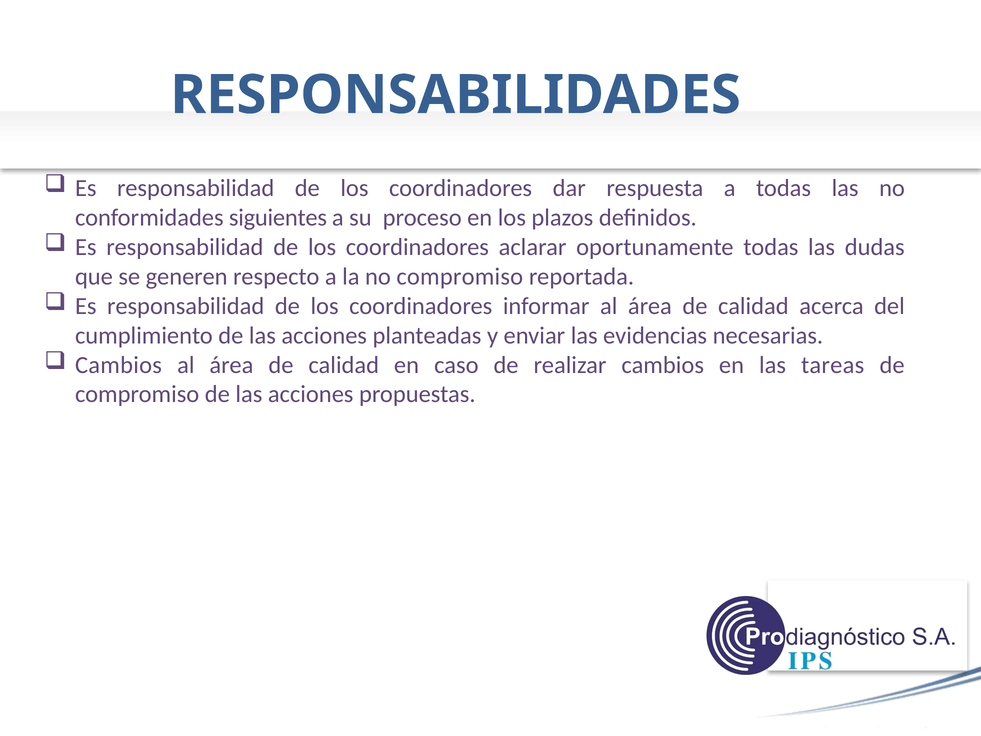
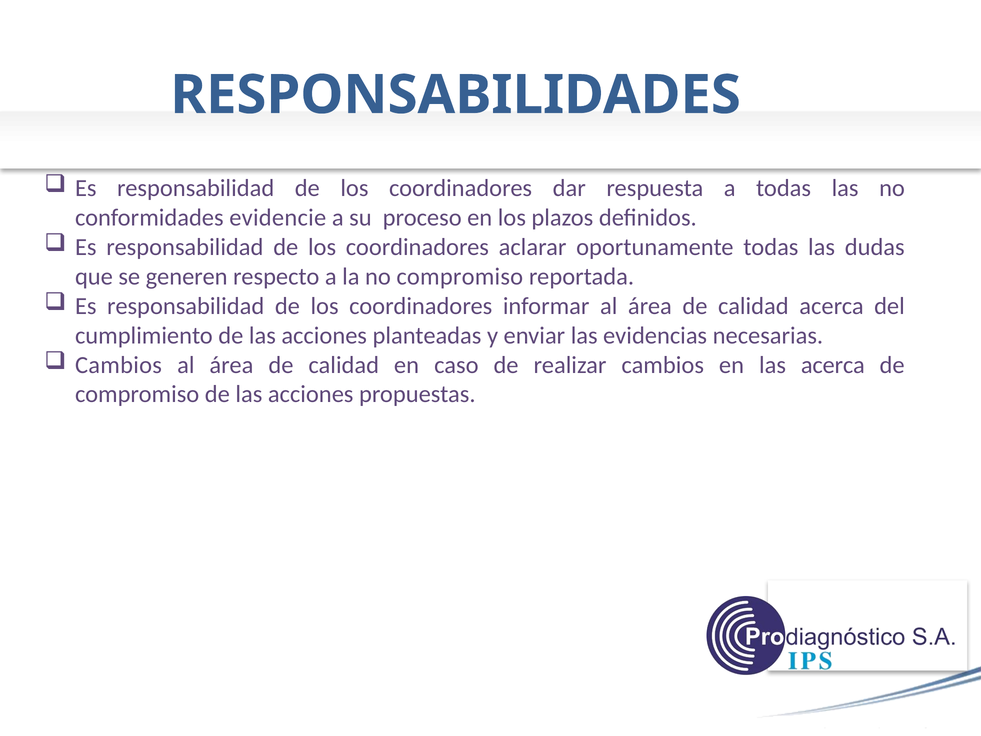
siguientes: siguientes -> evidencie (278, 218)
las tareas: tareas -> acerca (833, 365)
